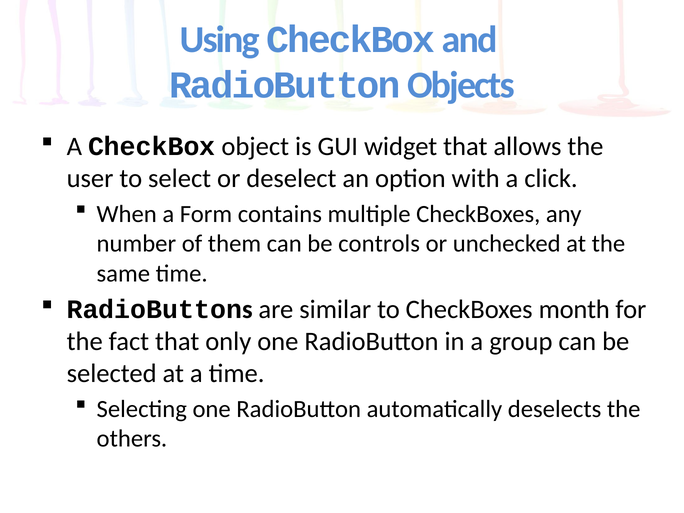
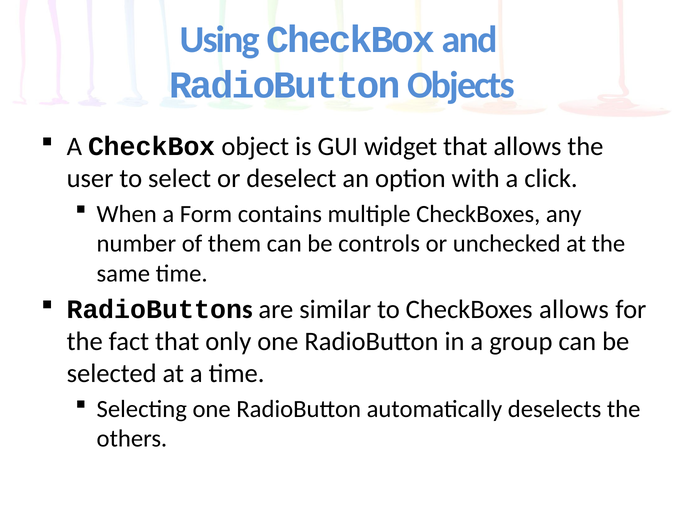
CheckBoxes month: month -> allows (574, 310)
